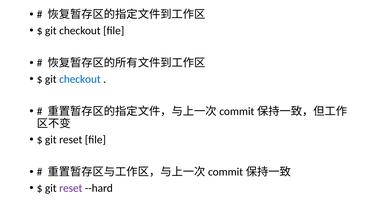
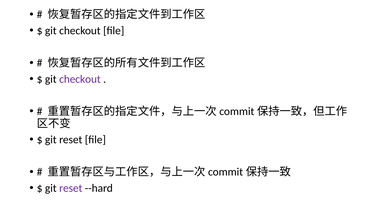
checkout colour: blue -> purple (80, 79)
